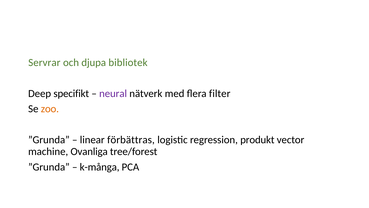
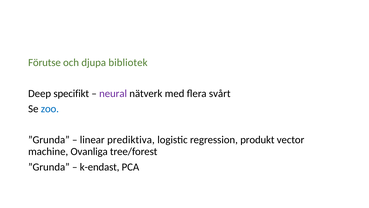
Servrar: Servrar -> Förutse (44, 62)
filter: filter -> svårt (220, 93)
zoo colour: orange -> blue (50, 109)
förbättras: förbättras -> prediktiva (131, 140)
k-många: k-många -> k-endast (100, 167)
